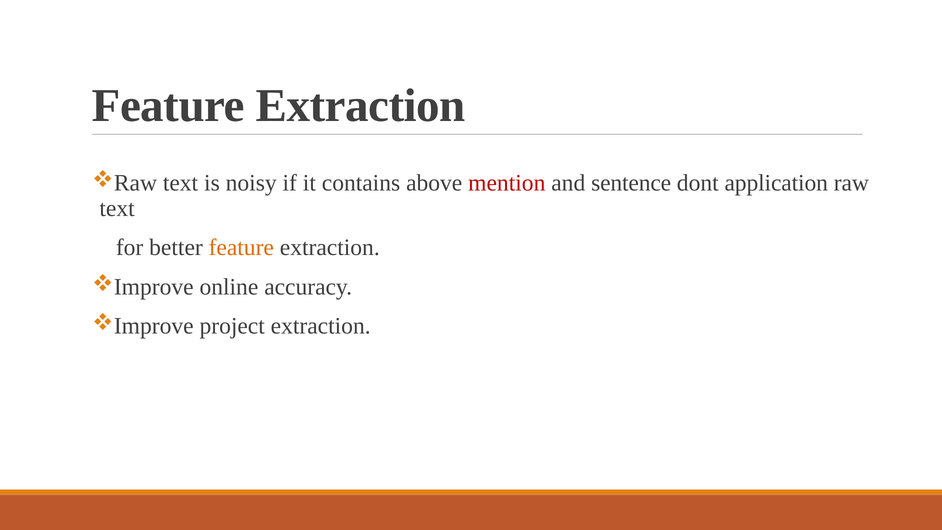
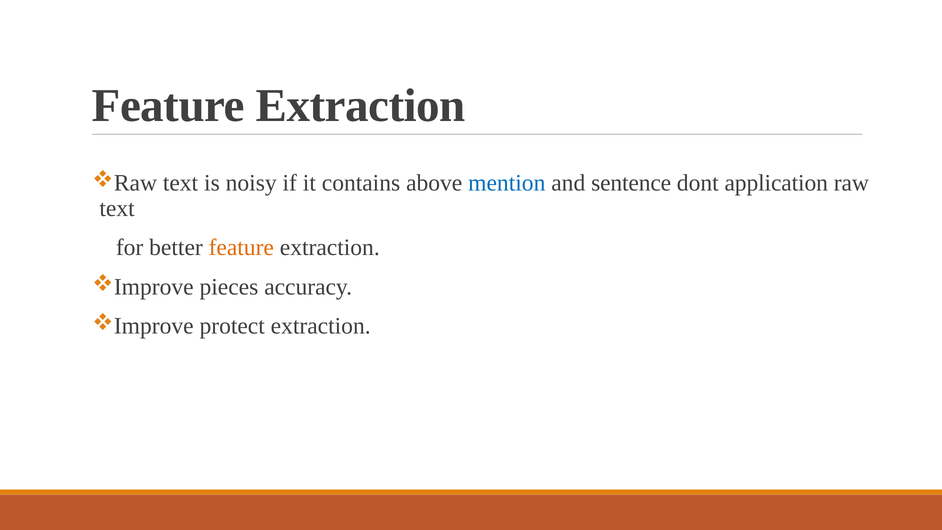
mention colour: red -> blue (507, 183)
online: online -> pieces (229, 287)
project: project -> protect (232, 326)
